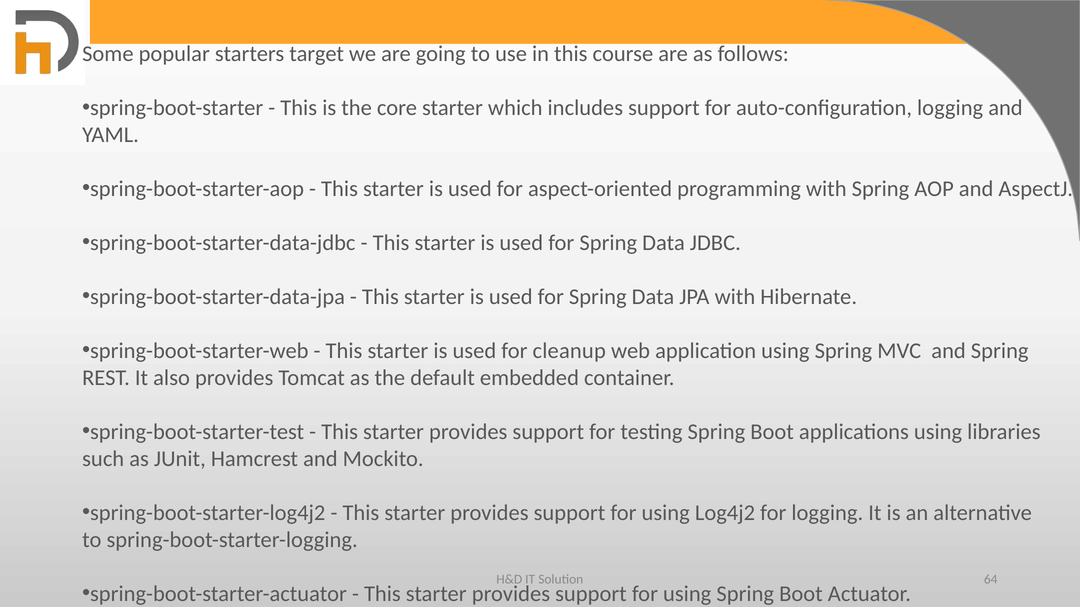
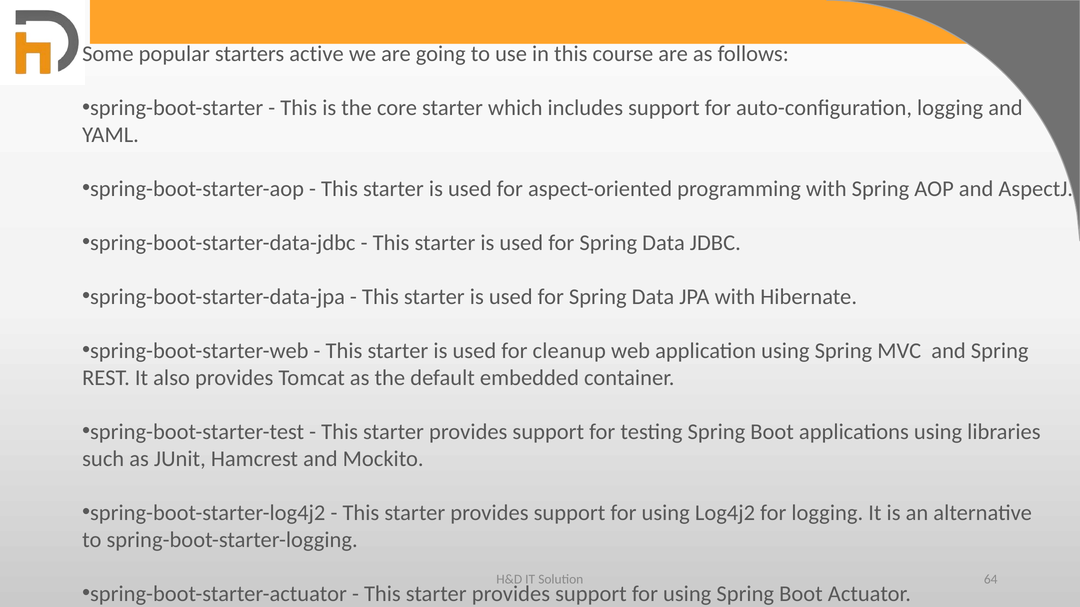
target: target -> active (317, 54)
